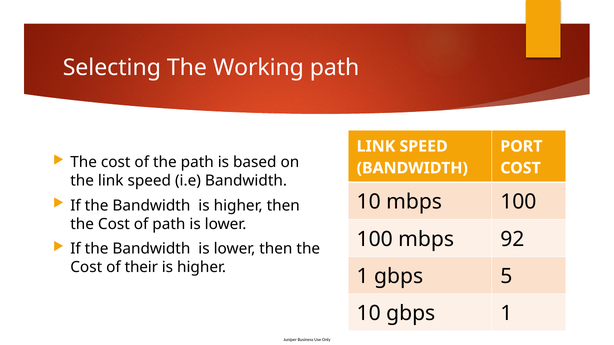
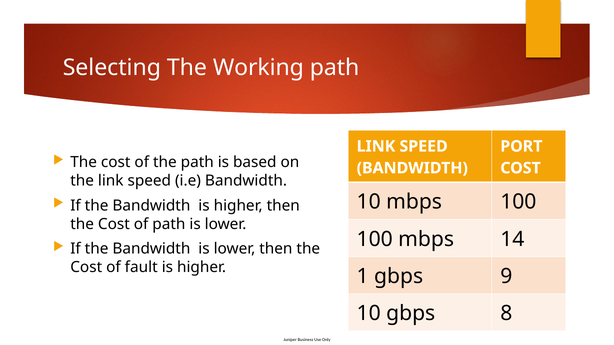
92: 92 -> 14 (512, 239)
their: their -> fault (141, 267)
5: 5 -> 9 (506, 277)
gbps 1: 1 -> 8 (506, 314)
